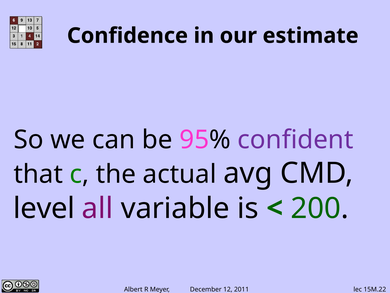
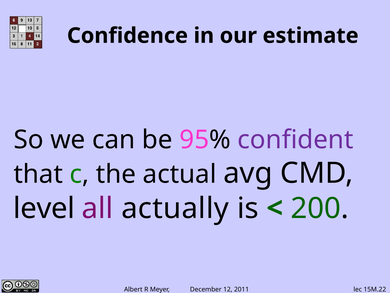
variable: variable -> actually (175, 208)
